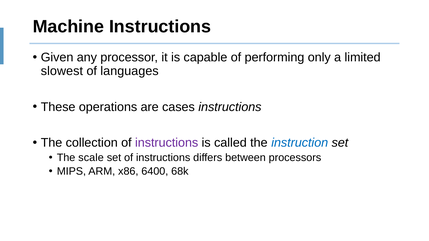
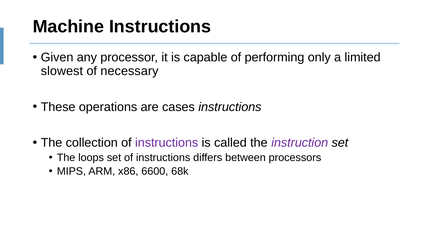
languages: languages -> necessary (129, 71)
instruction colour: blue -> purple (300, 143)
scale: scale -> loops (91, 158)
6400: 6400 -> 6600 (155, 172)
